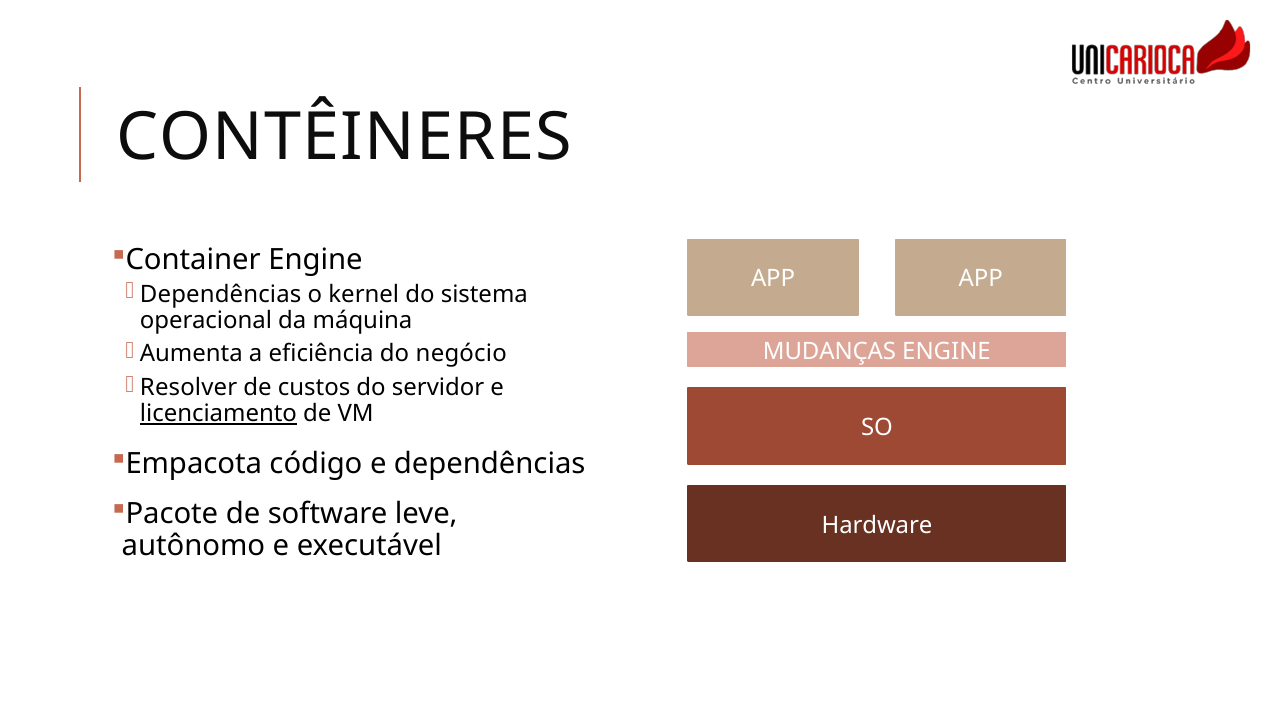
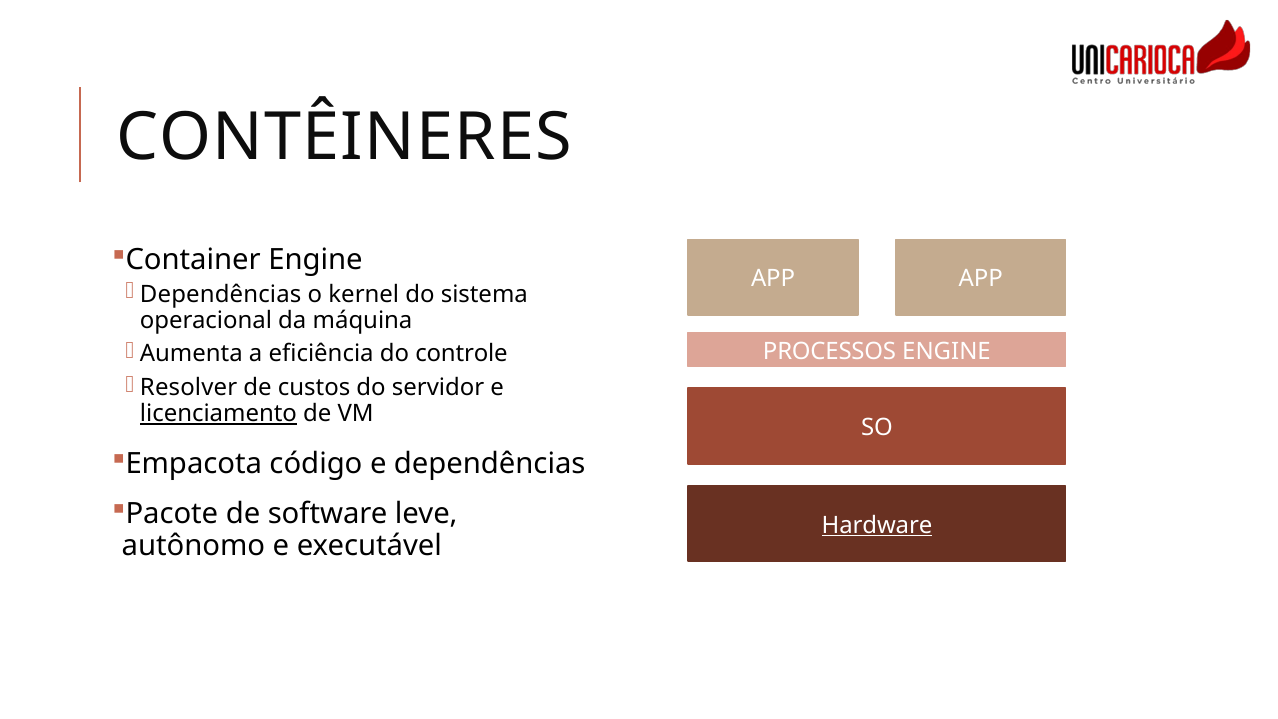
negócio: negócio -> controle (462, 354)
MUDANÇAS: MUDANÇAS -> PROCESSOS (830, 351)
Hardware underline: none -> present (877, 525)
